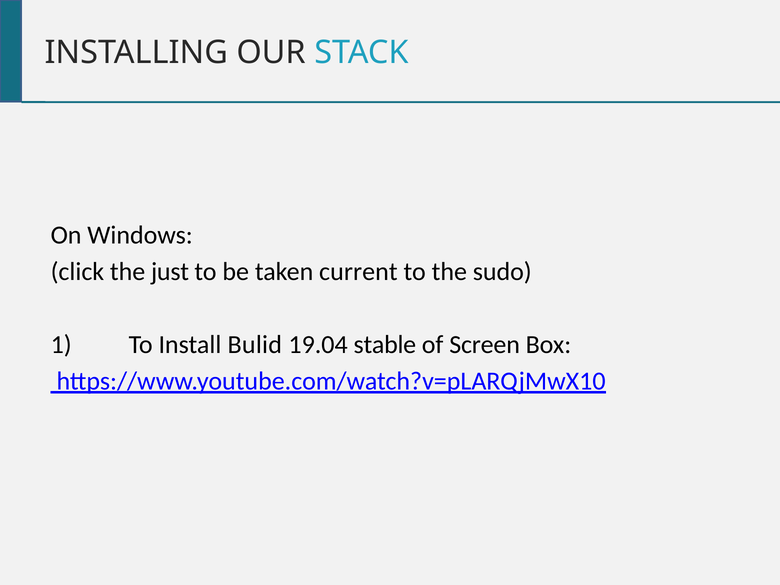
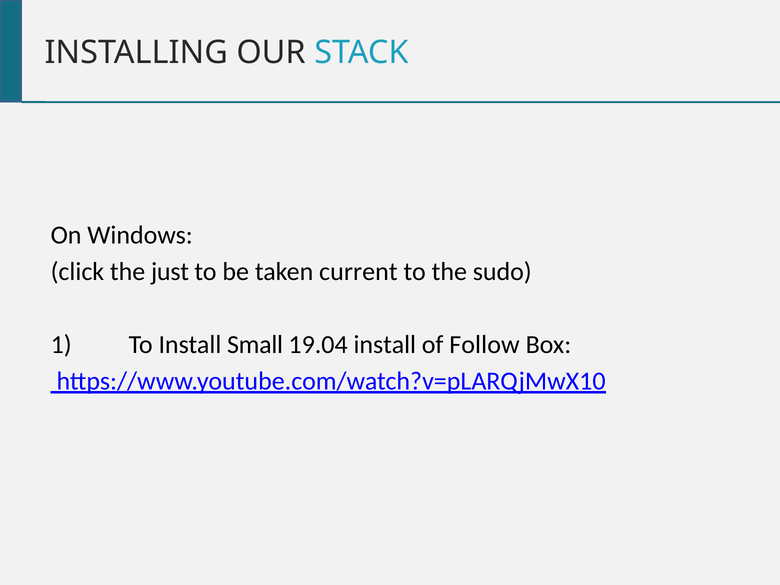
Bulid: Bulid -> Small (255, 345)
19.04 stable: stable -> install (385, 345)
Screen: Screen -> Follow (484, 345)
